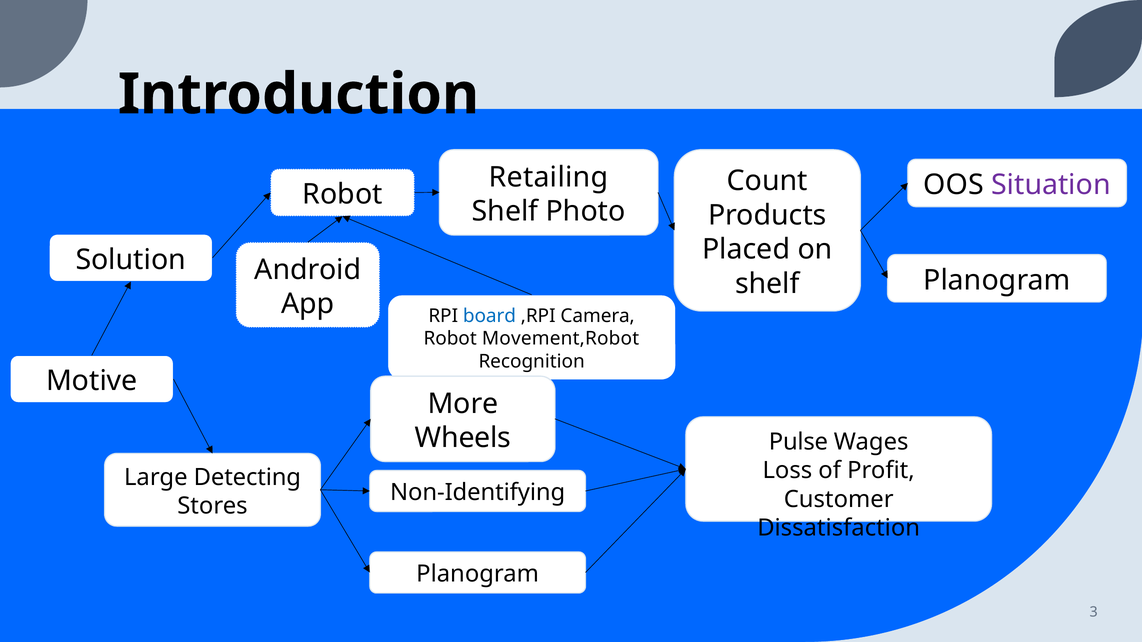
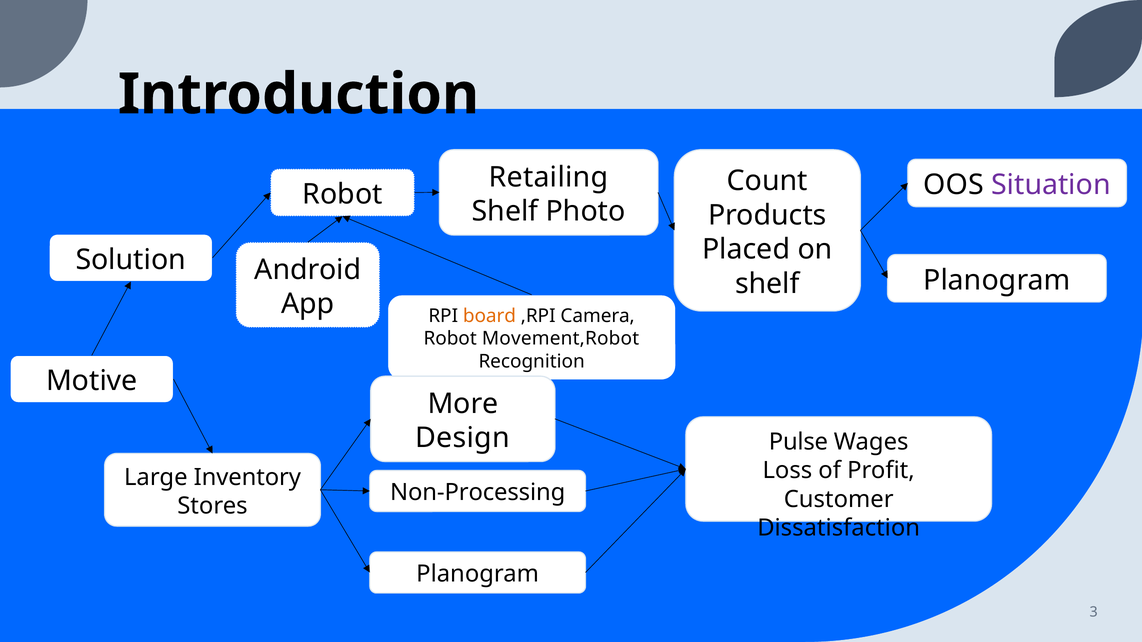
board colour: blue -> orange (489, 316)
Wheels: Wheels -> Design (463, 438)
Detecting: Detecting -> Inventory (247, 477)
Non-Identifying: Non-Identifying -> Non-Processing (478, 493)
